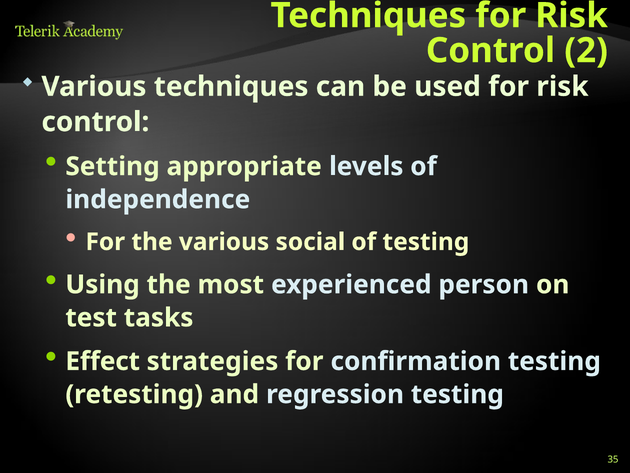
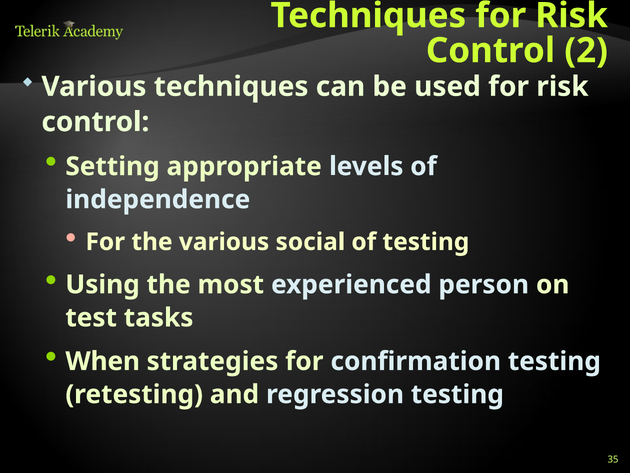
Effect: Effect -> When (103, 361)
